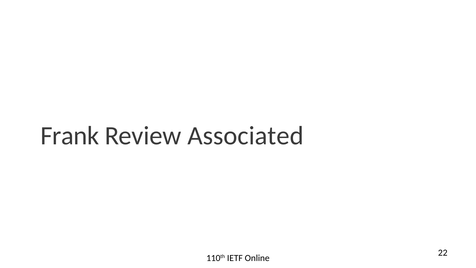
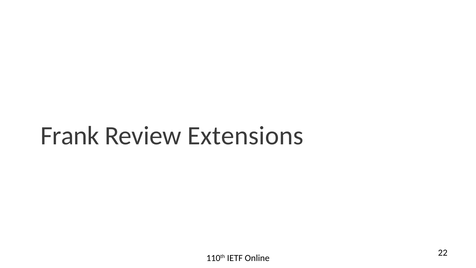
Associated: Associated -> Extensions (245, 136)
